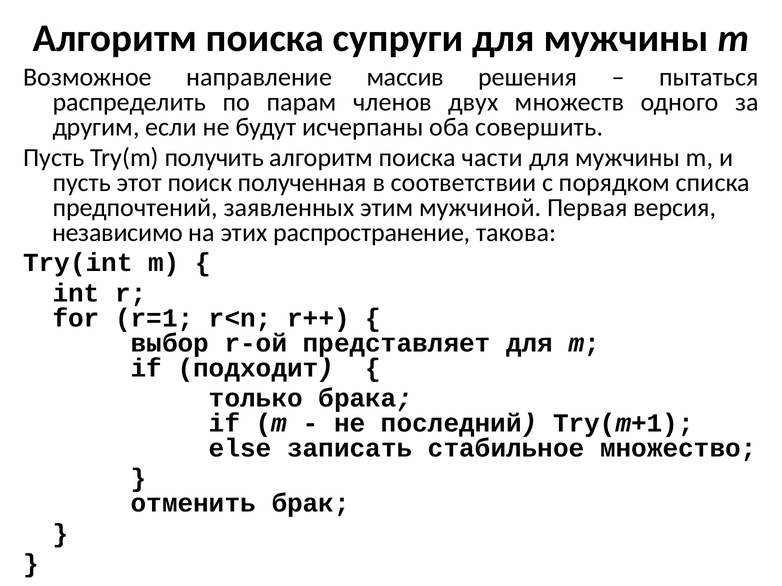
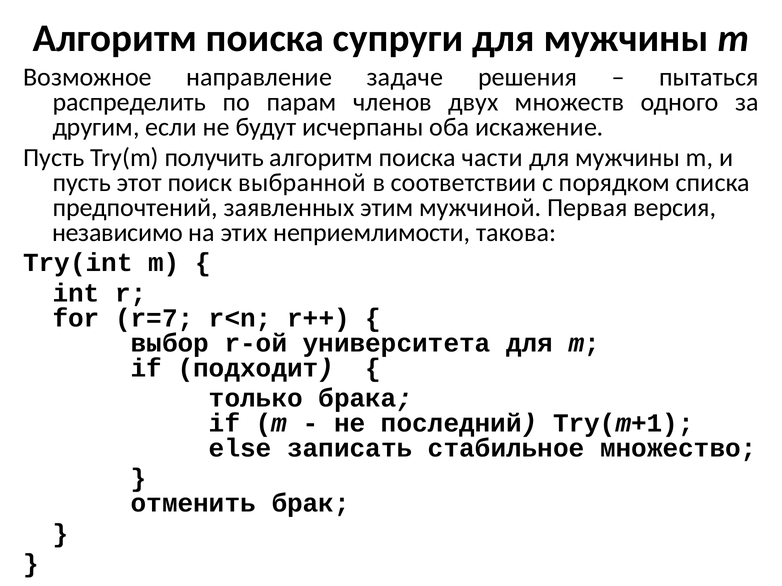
массив: массив -> задаче (405, 77)
совершить: совершить -> искажение (539, 127)
полученная: полученная -> выбранной (302, 183)
распространение: распространение -> неприемлимости (372, 233)
r=1: r=1 -> r=7 (154, 318)
представляет: представляет -> университета (397, 343)
